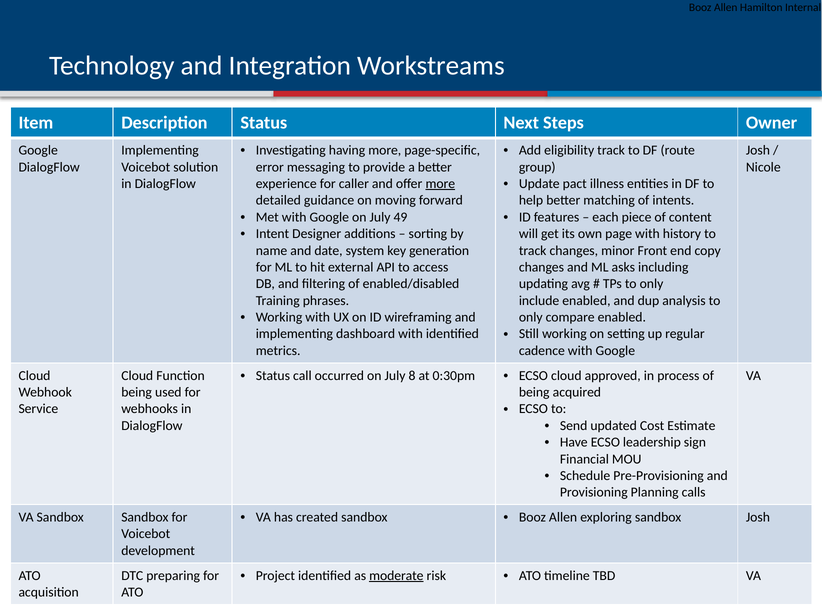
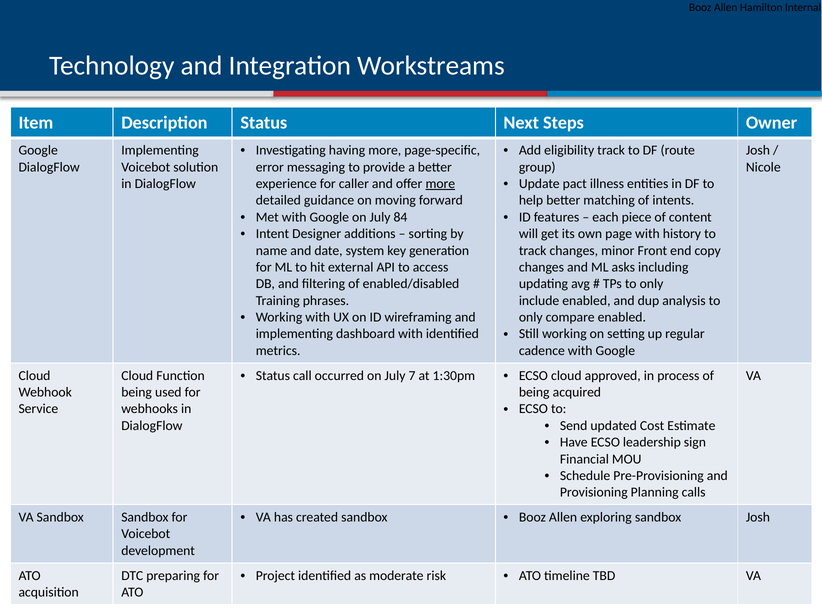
49: 49 -> 84 (400, 217)
8: 8 -> 7 (412, 376)
0:30pm: 0:30pm -> 1:30pm (454, 376)
moderate underline: present -> none (396, 576)
